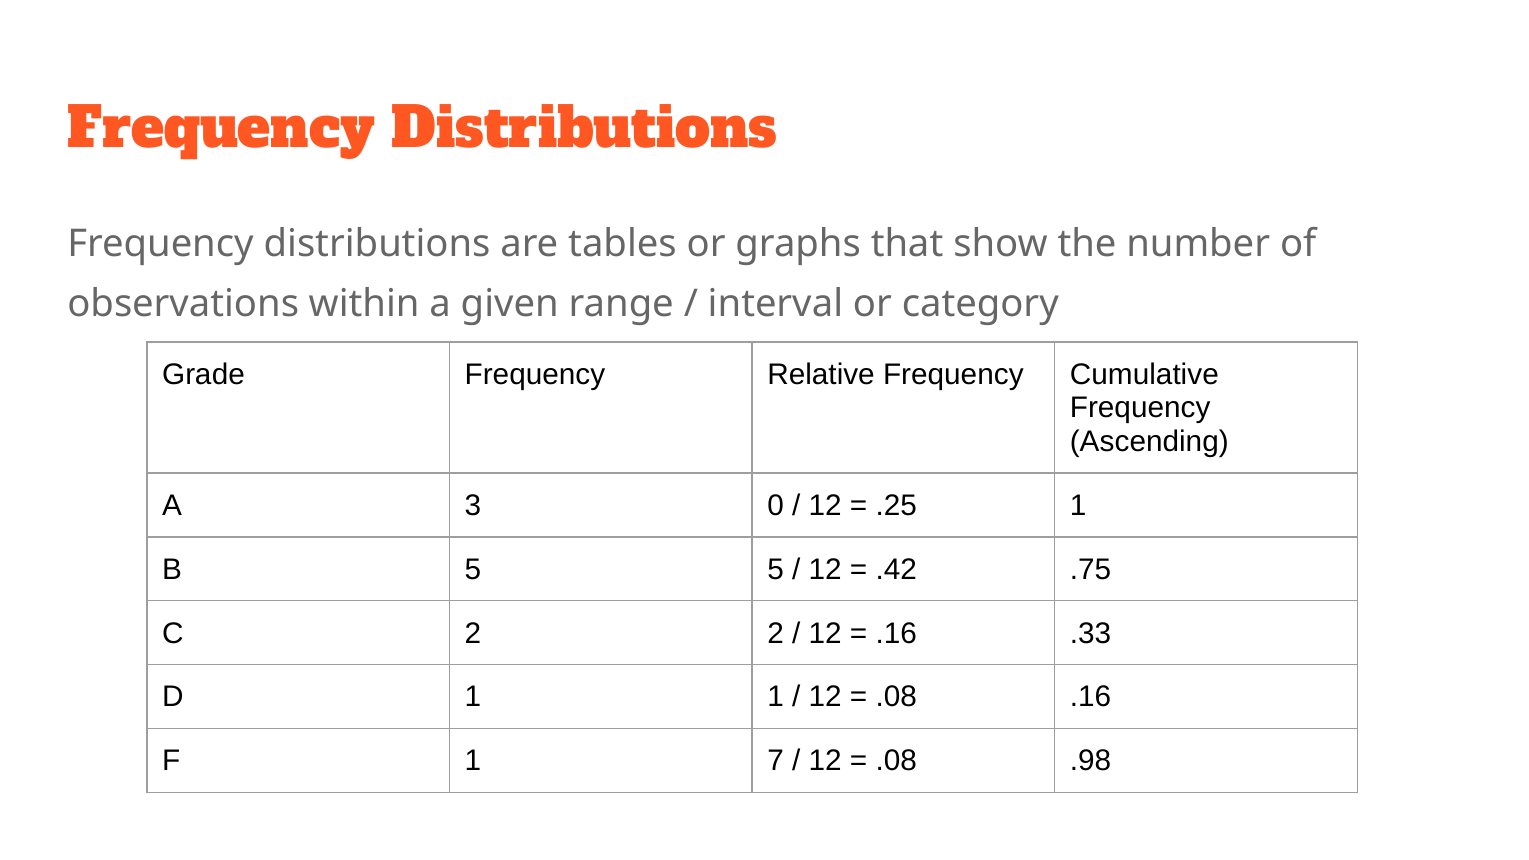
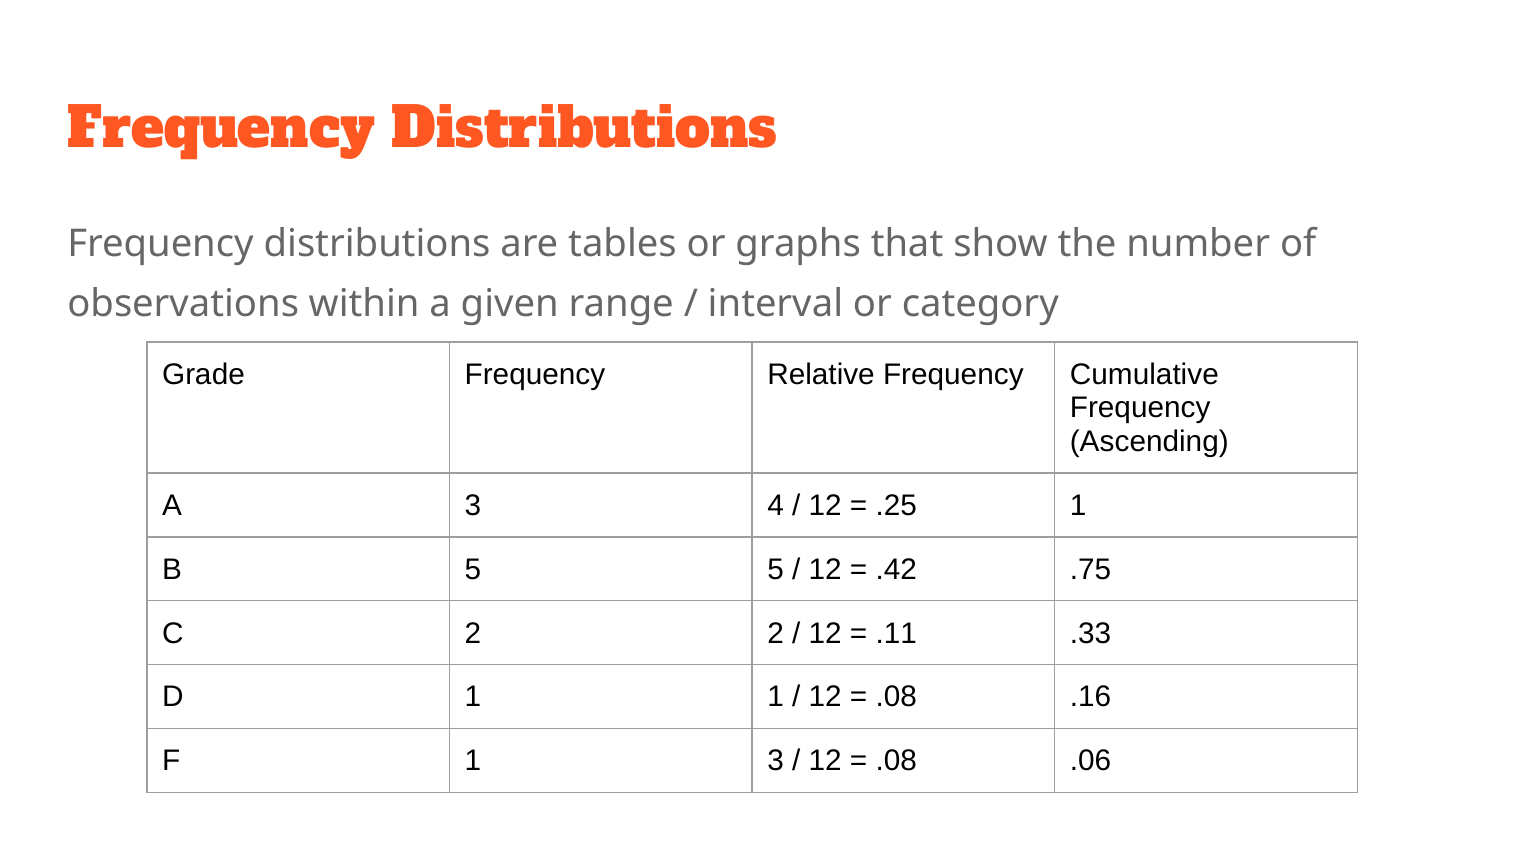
0: 0 -> 4 (776, 505)
.16: .16 -> .11 (896, 633)
1 7: 7 -> 3 (776, 761)
.98: .98 -> .06 (1091, 761)
